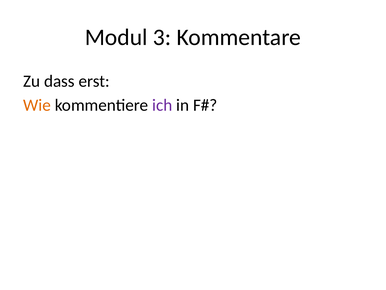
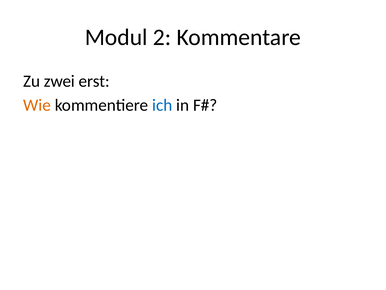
3: 3 -> 2 (162, 37)
dass: dass -> zwei (59, 81)
ich colour: purple -> blue (162, 105)
